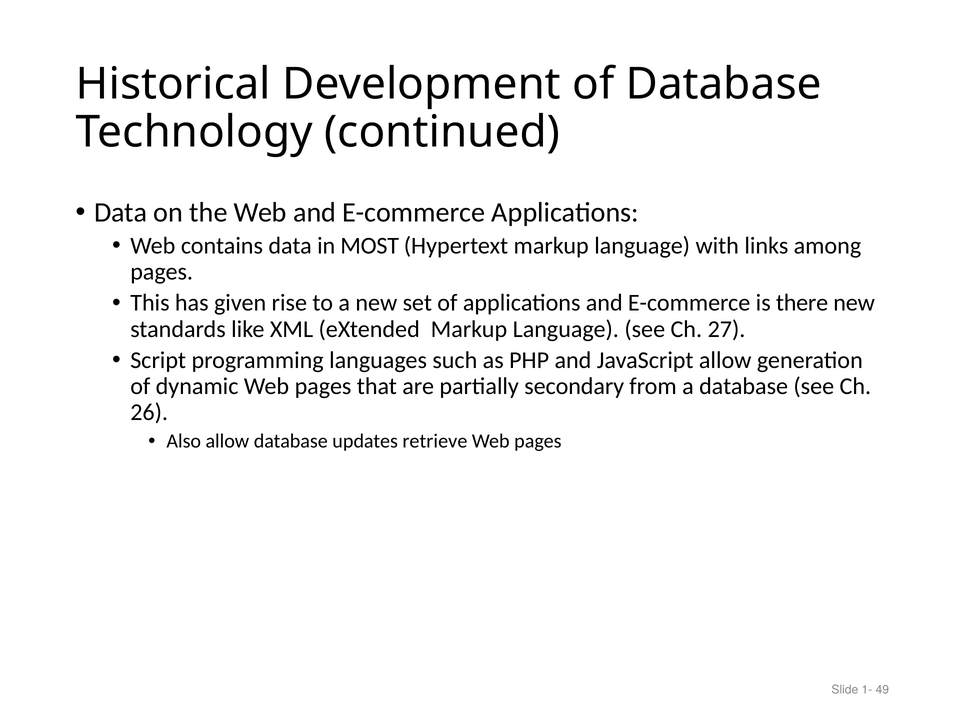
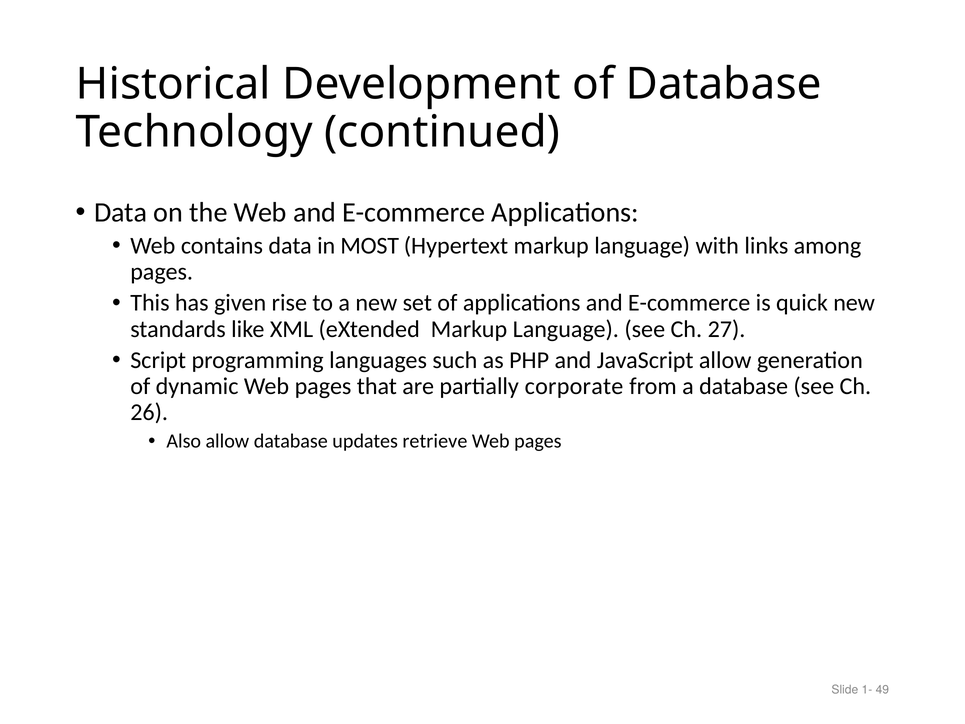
there: there -> quick (802, 303)
secondary: secondary -> corporate (574, 386)
